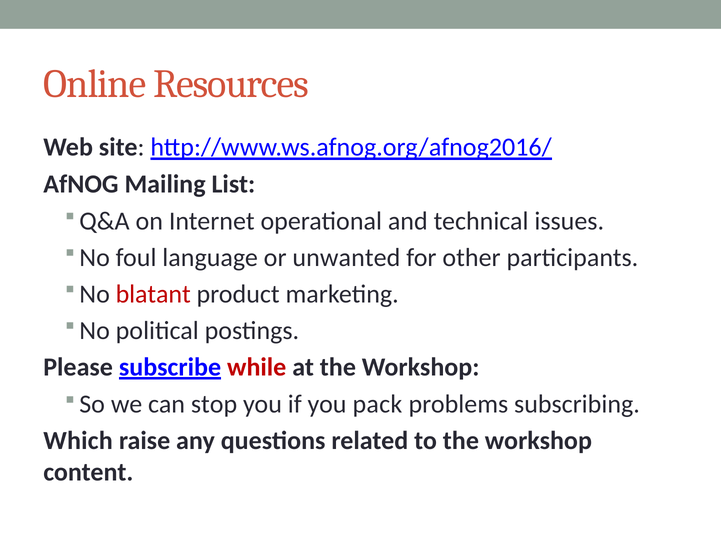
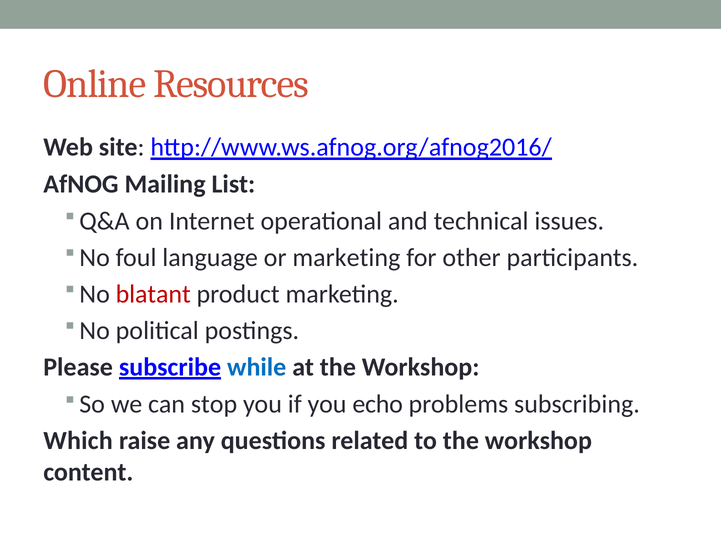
or unwanted: unwanted -> marketing (346, 257)
while colour: red -> blue (257, 367)
pack: pack -> echo (378, 404)
